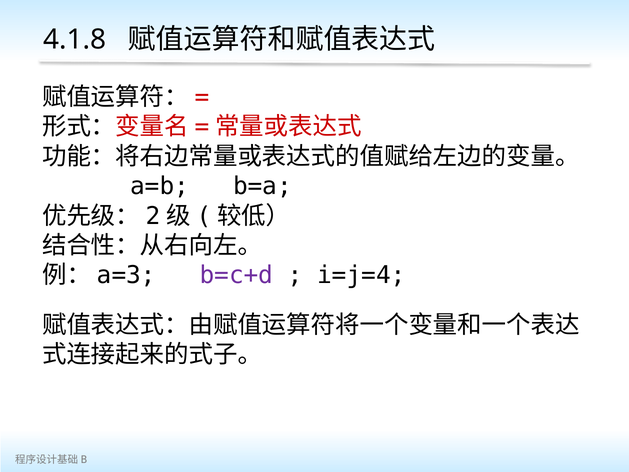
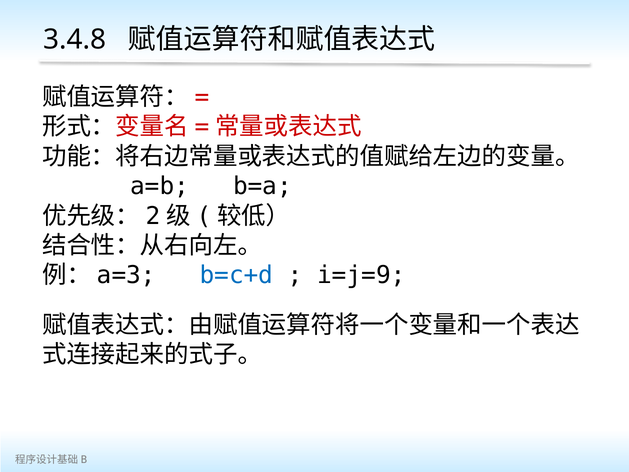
4.1.8: 4.1.8 -> 3.4.8 (75, 40)
b=c+d colour: purple -> blue (236, 275)
i=j=4: i=j=4 -> i=j=9 (361, 275)
